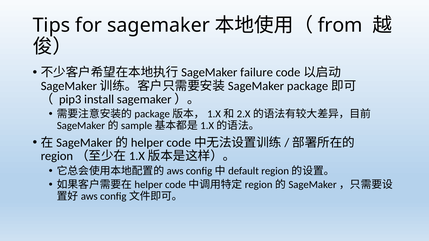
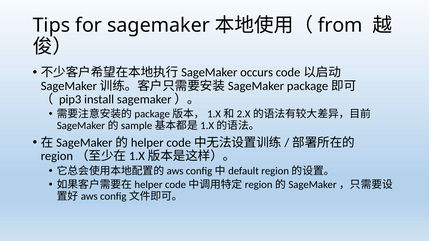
failure: failure -> occurs (257, 73)
